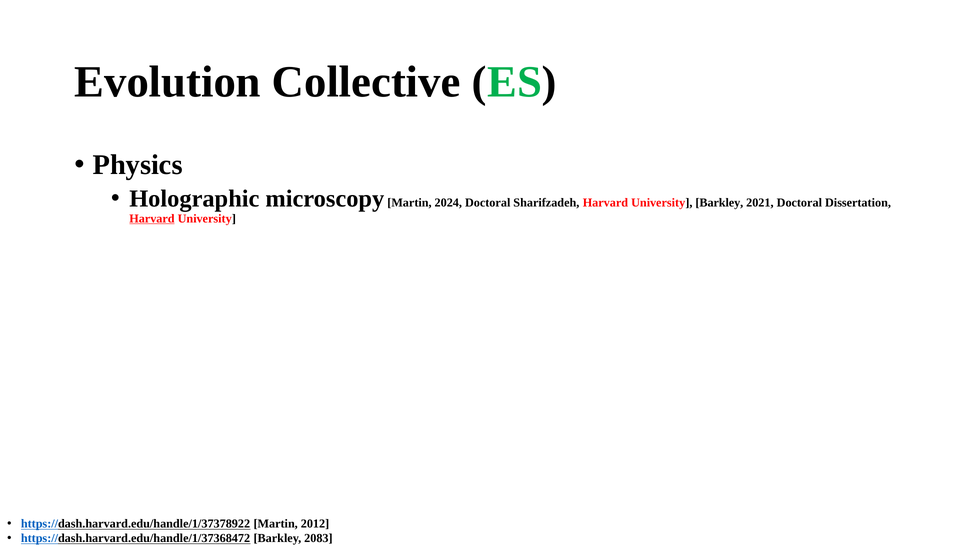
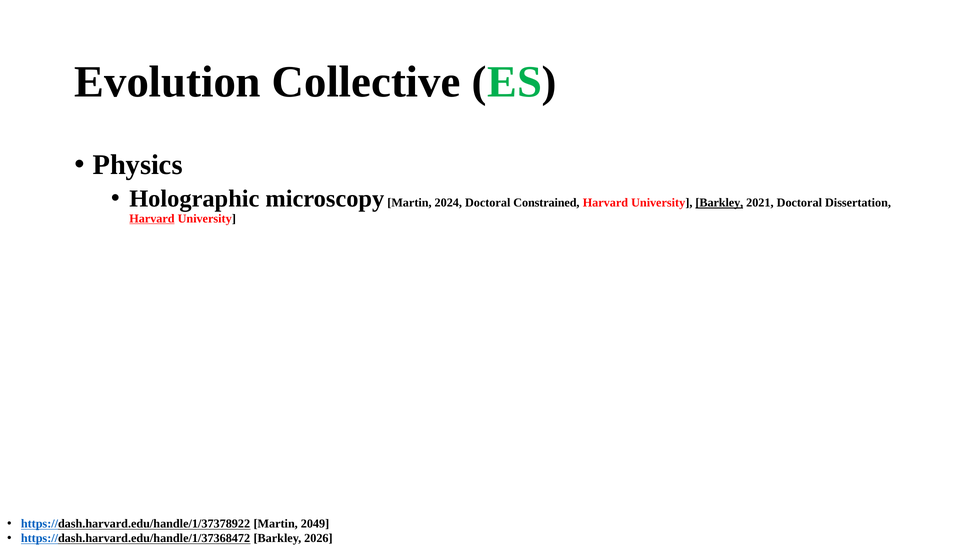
Sharifzadeh: Sharifzadeh -> Constrained (546, 203)
Barkley underline: none -> present (719, 203)
2012: 2012 -> 2049 (315, 524)
2083: 2083 -> 2026 (318, 538)
